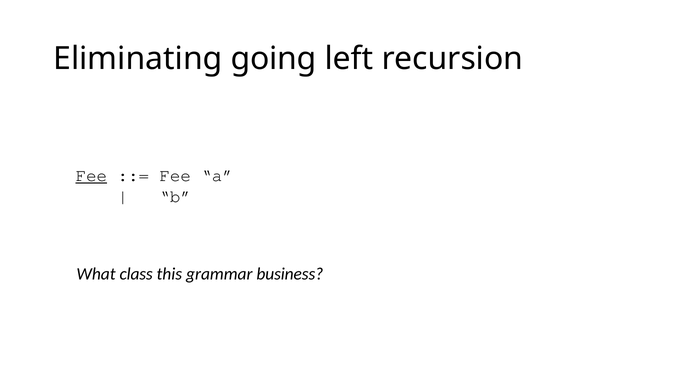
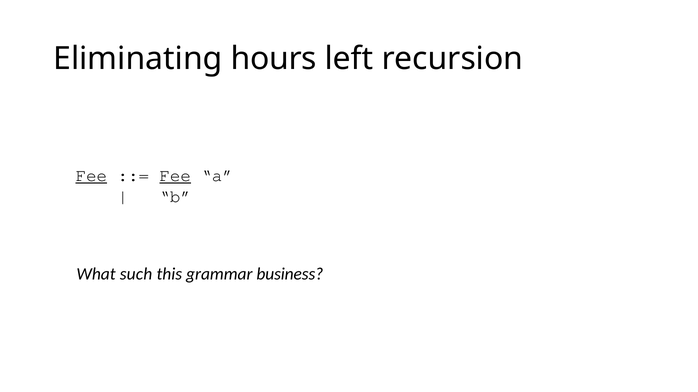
going: going -> hours (274, 59)
Fee underline: none -> present (175, 176)
class: class -> such (136, 275)
